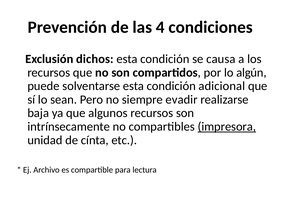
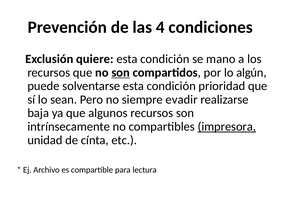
dichos: dichos -> quiere (95, 59)
causa: causa -> mano (221, 59)
son underline: none -> present (121, 72)
adicional: adicional -> prioridad (222, 86)
